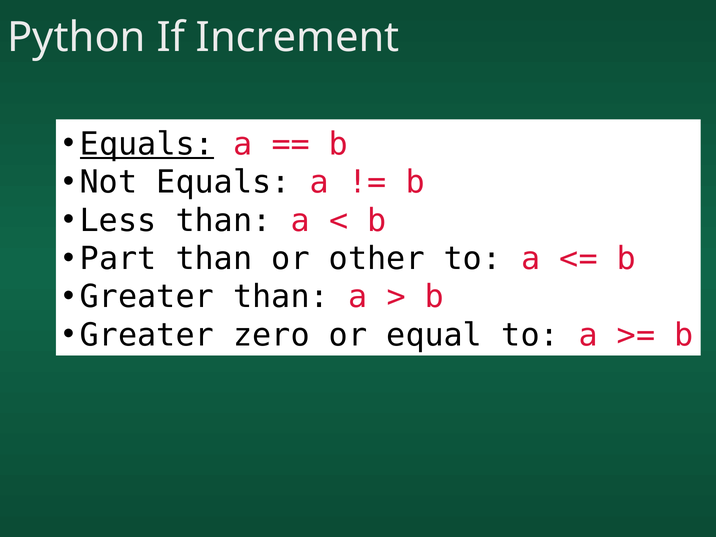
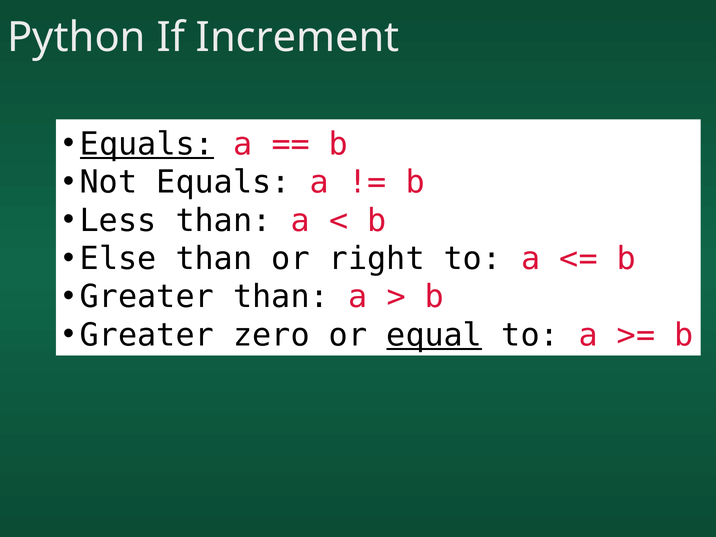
Part: Part -> Else (118, 259)
other: other -> right (377, 259)
equal underline: none -> present (434, 335)
